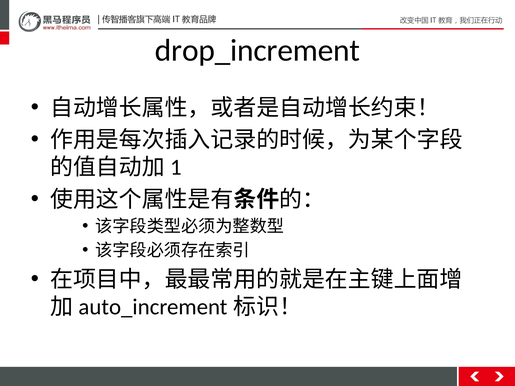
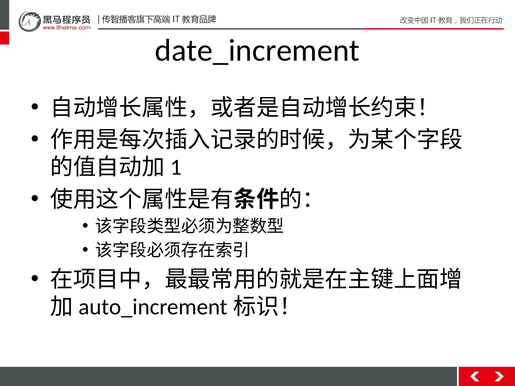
drop_increment: drop_increment -> date_increment (257, 50)
